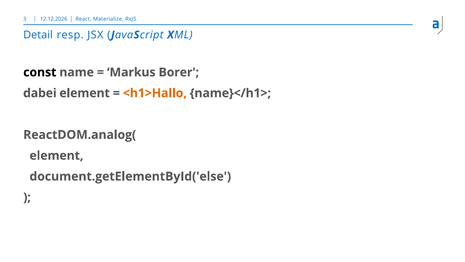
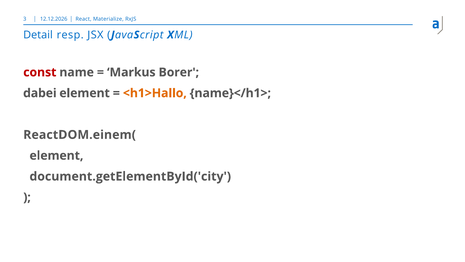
const colour: black -> red (40, 72)
ReactDOM.analog(: ReactDOM.analog( -> ReactDOM.einem( (80, 135)
document.getElementById('else: document.getElementById('else -> document.getElementById('city (130, 176)
